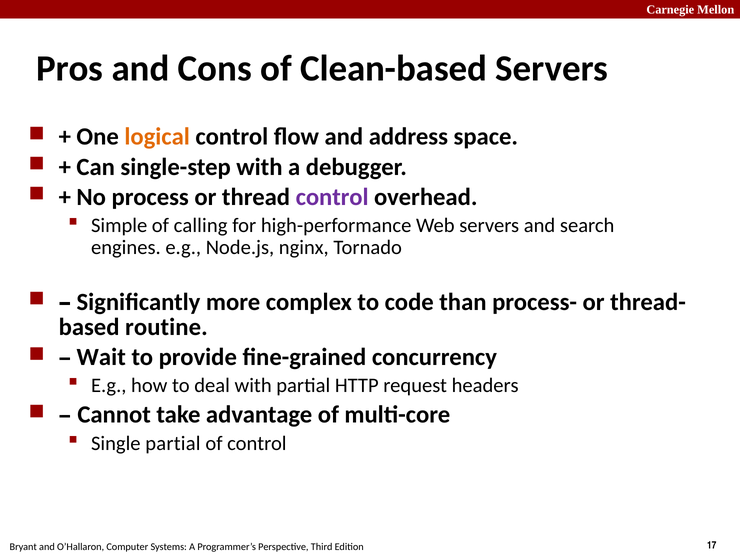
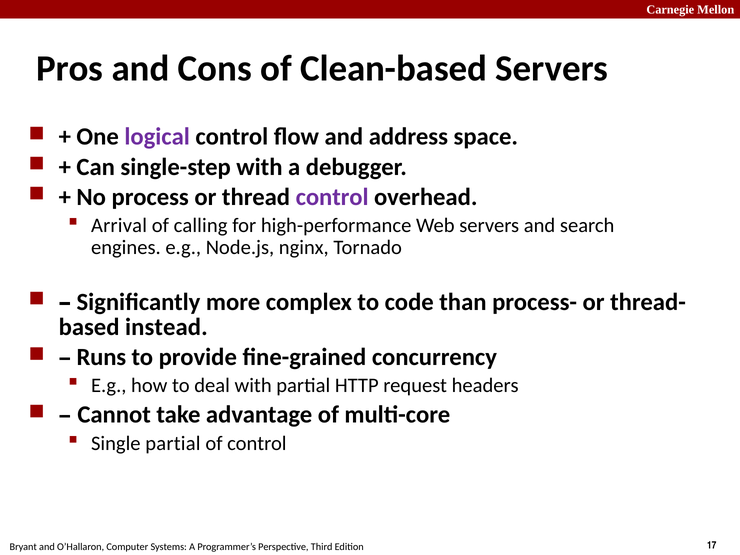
logical colour: orange -> purple (157, 137)
Simple: Simple -> Arrival (119, 225)
routine: routine -> instead (166, 327)
Wait: Wait -> Runs (101, 357)
